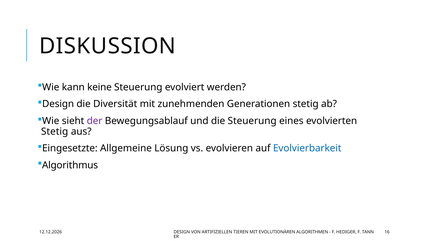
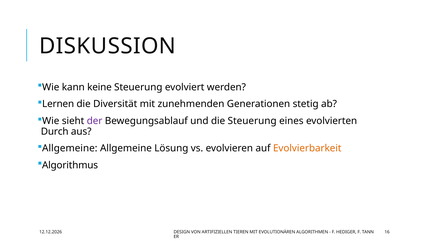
Design: Design -> Lernen (58, 104)
Stetig: Stetig -> Durch (55, 132)
Eingesetzte: Eingesetzte -> Allgemeine (70, 149)
Evolvierbarkeit colour: blue -> orange (307, 149)
